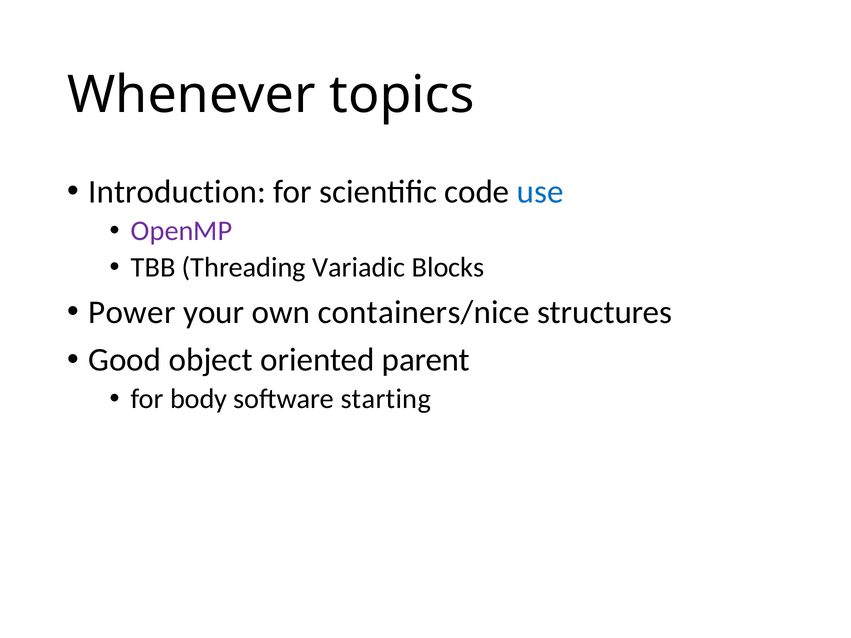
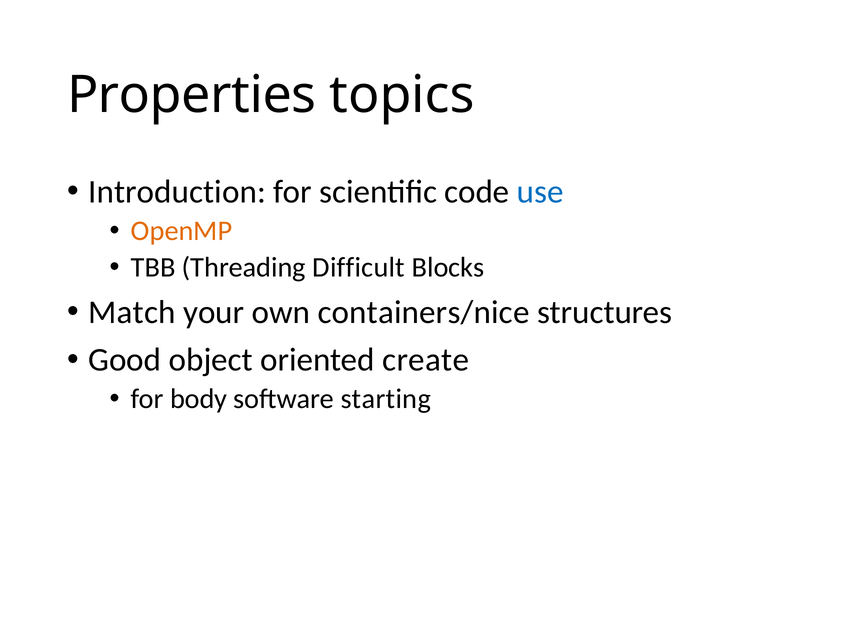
Whenever: Whenever -> Properties (192, 95)
OpenMP colour: purple -> orange (182, 231)
Variadic: Variadic -> Difficult (359, 267)
Power: Power -> Match (132, 312)
parent: parent -> create (426, 360)
